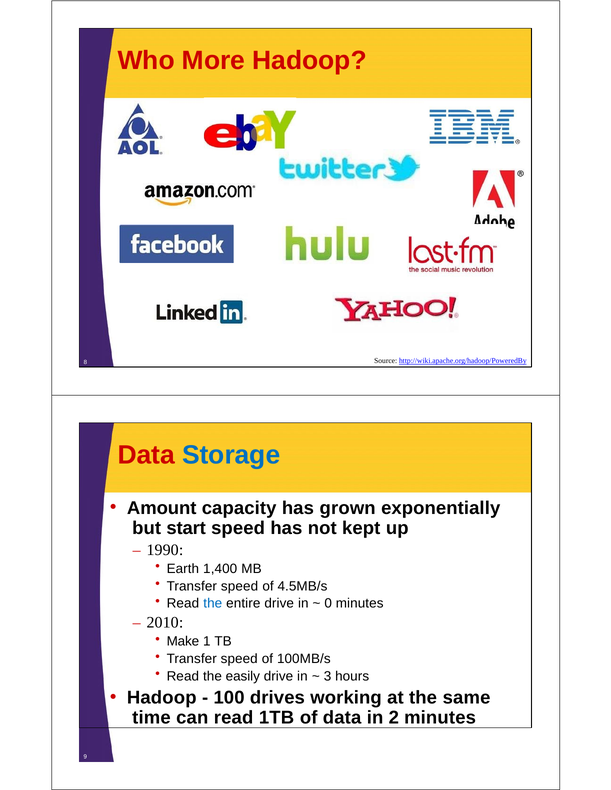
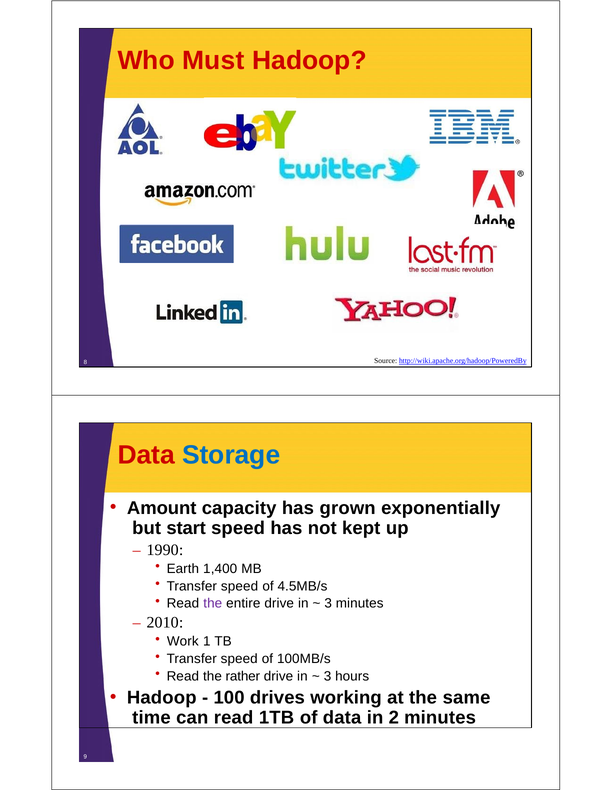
More: More -> Must (213, 61)
the colour: blue -> purple (213, 604)
0: 0 -> 3 (328, 604)
Make: Make -> Work (183, 642)
easily: easily -> rather (243, 677)
